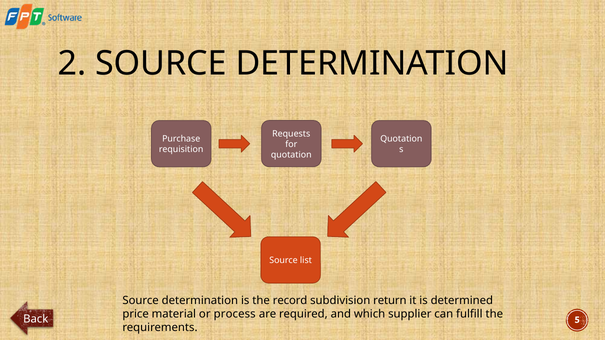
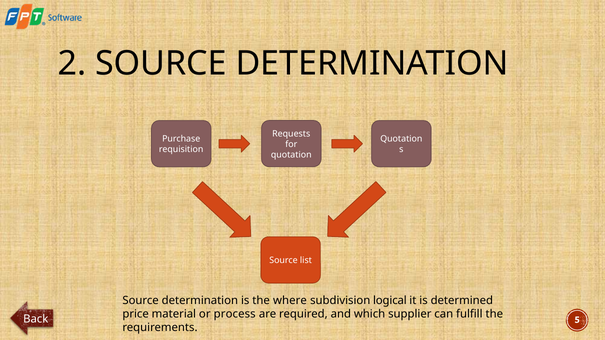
record: record -> where (290, 301)
return: return -> logical (390, 301)
